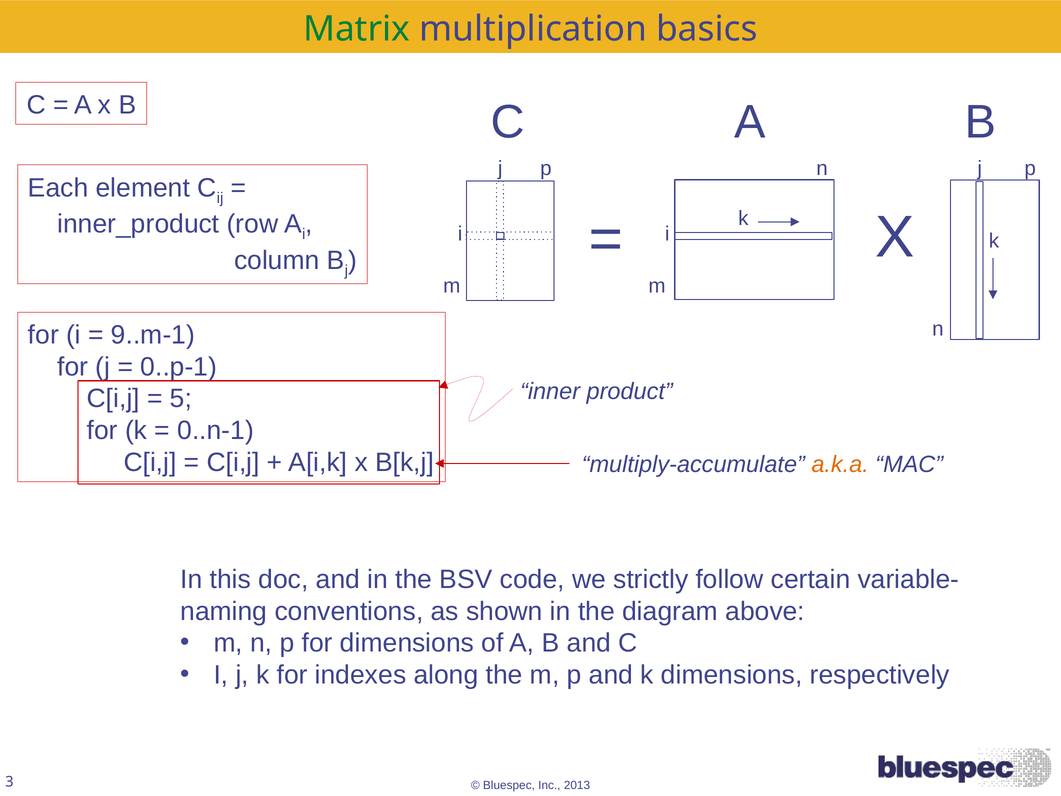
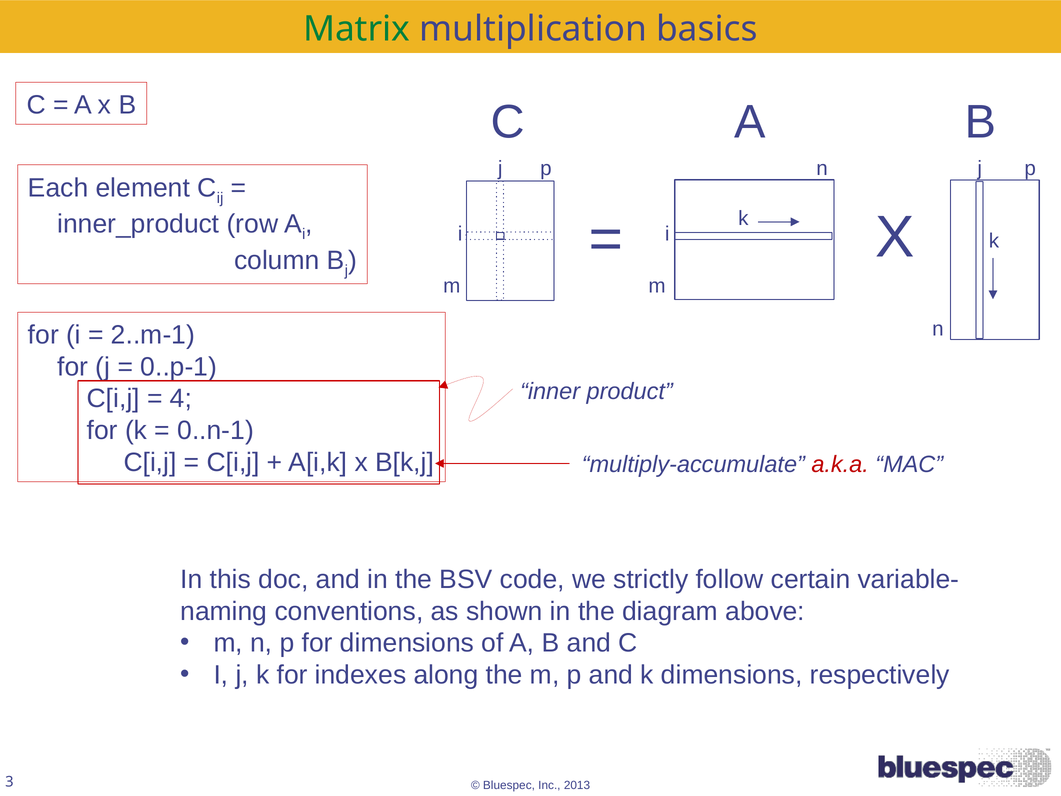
9..m-1: 9..m-1 -> 2..m-1 (153, 335)
5: 5 -> 4 (181, 399)
a.k.a colour: orange -> red (840, 464)
